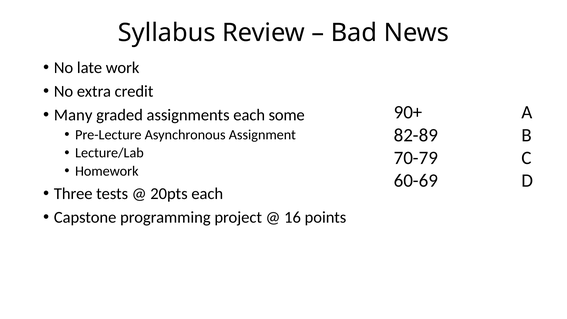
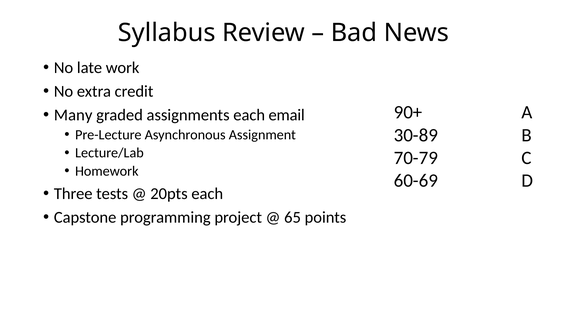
some: some -> email (287, 115)
82-89: 82-89 -> 30-89 (416, 135)
16: 16 -> 65 (293, 217)
